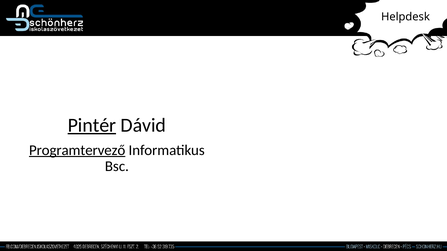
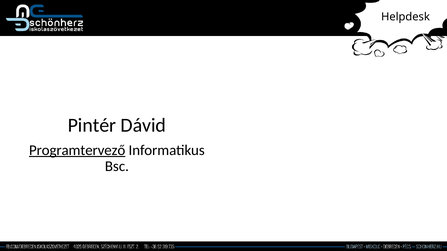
Pintér underline: present -> none (92, 125)
